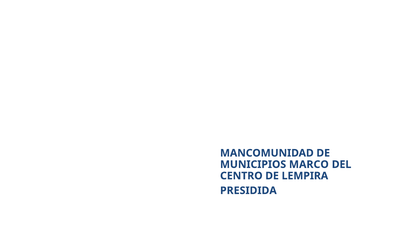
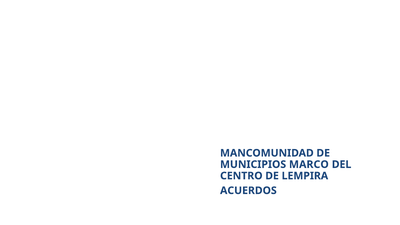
PRESIDIDA: PRESIDIDA -> ACUERDOS (248, 191)
